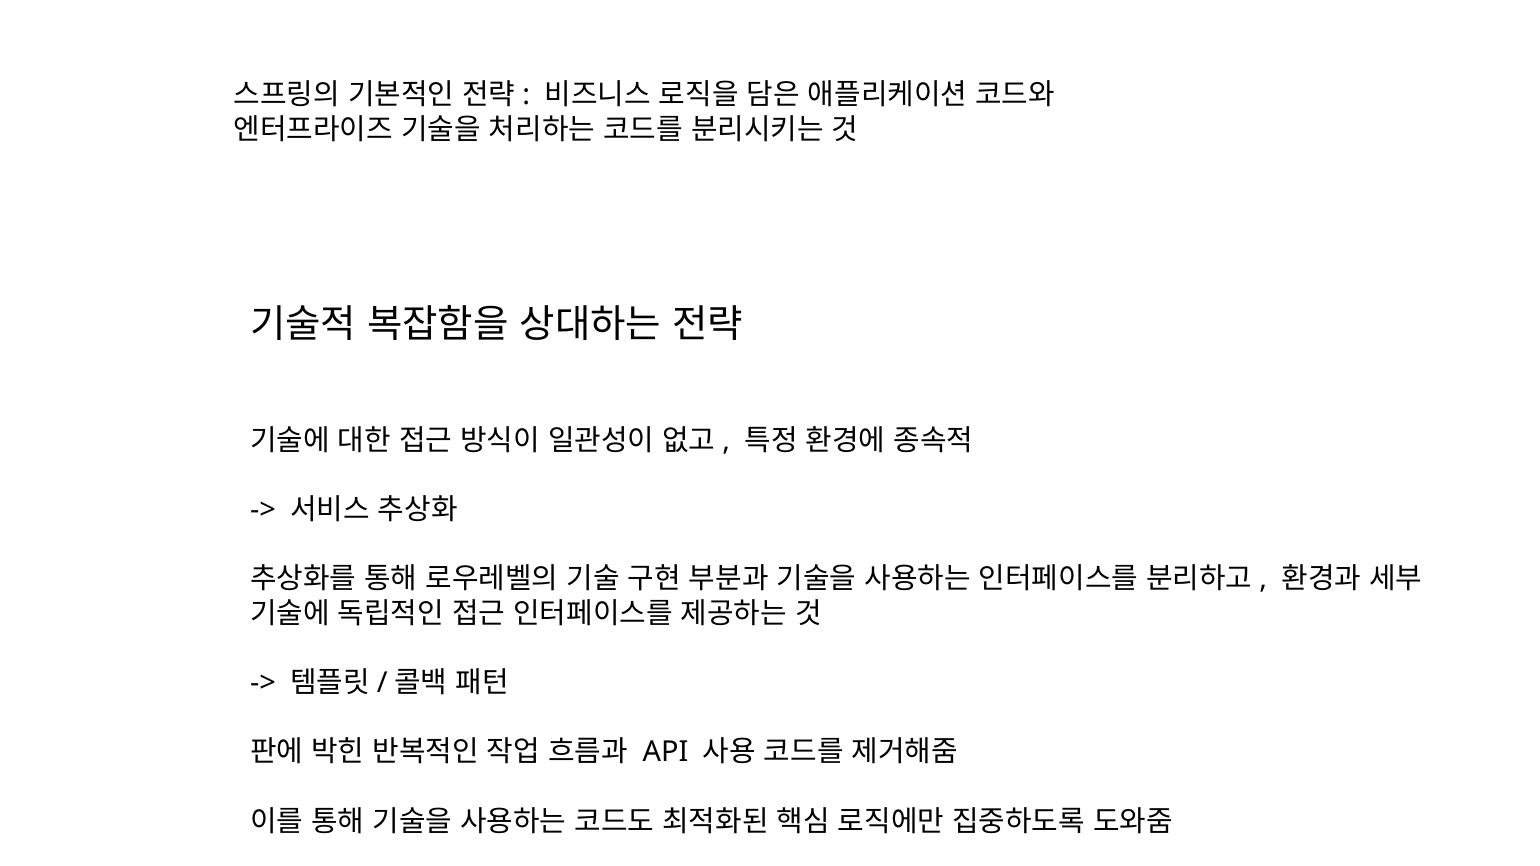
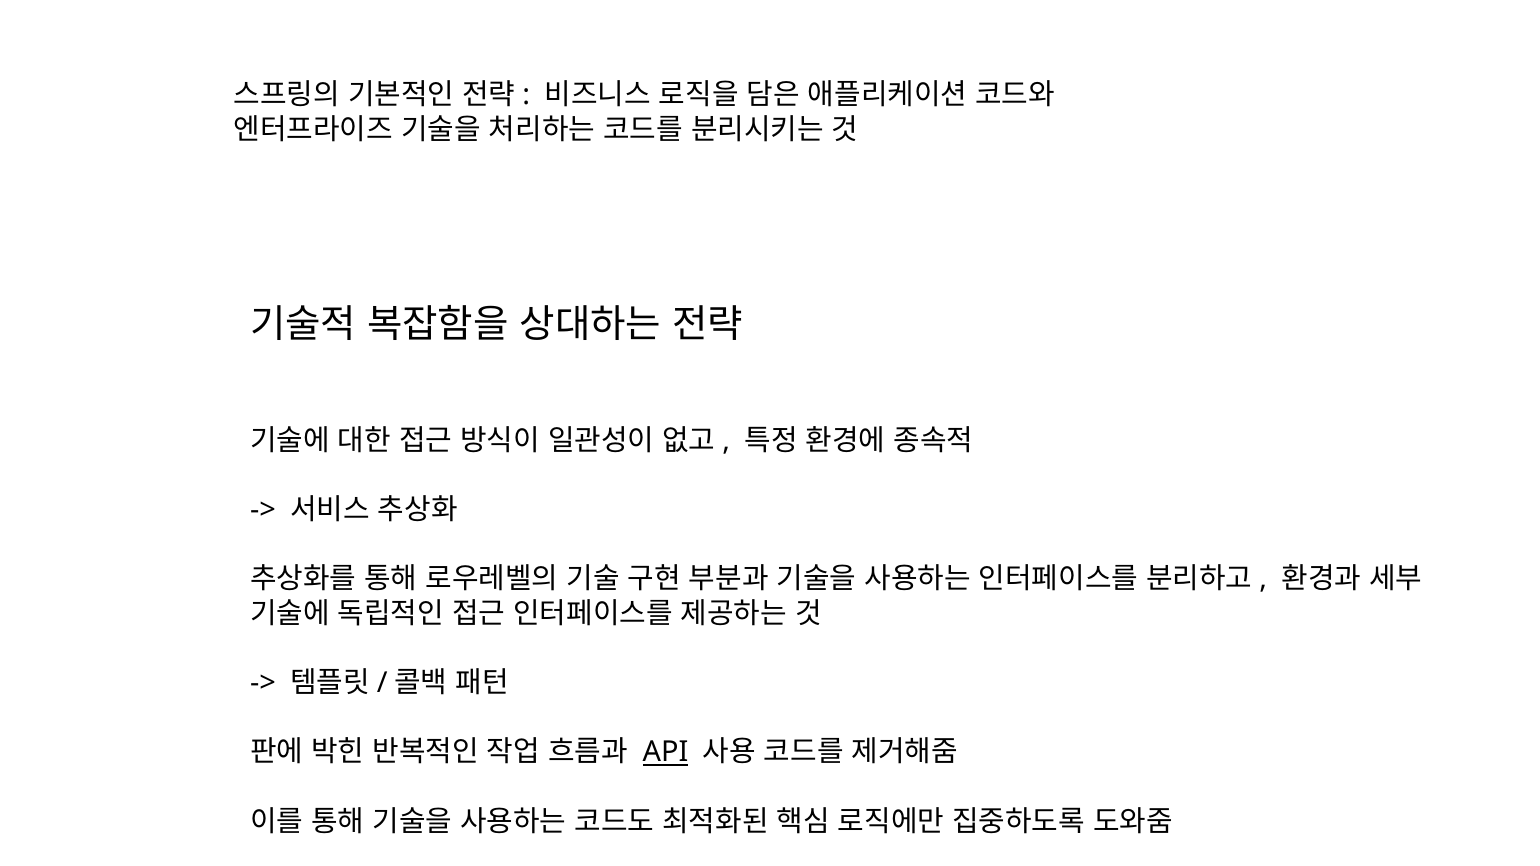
API underline: none -> present (666, 753)
